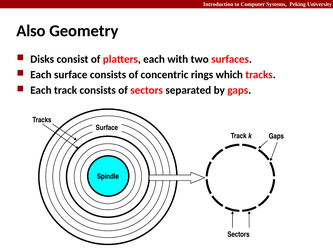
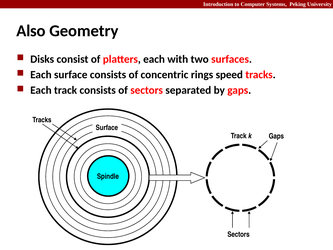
which: which -> speed (229, 75)
